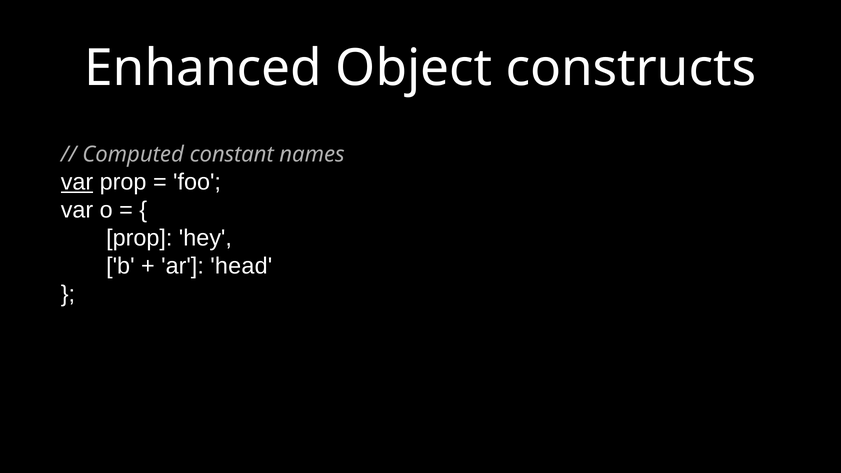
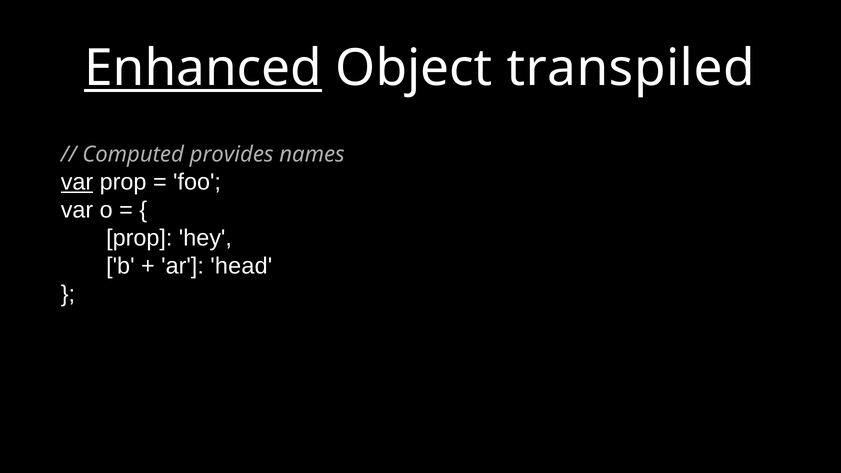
Enhanced underline: none -> present (203, 68)
constructs: constructs -> transpiled (631, 68)
constant: constant -> provides (232, 155)
